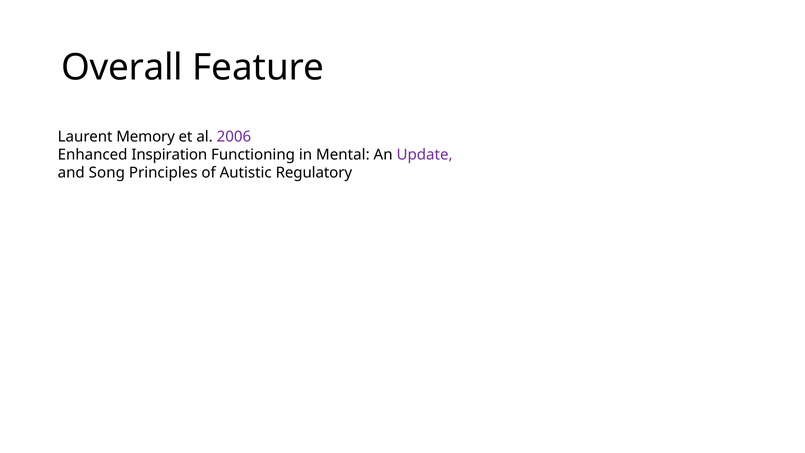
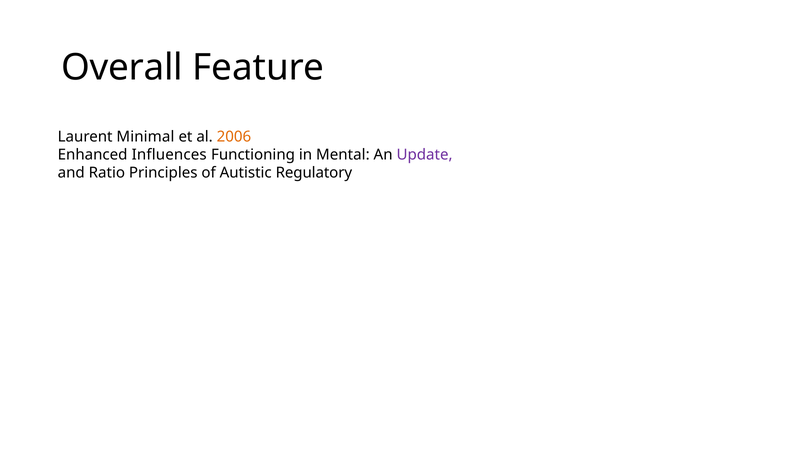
Memory: Memory -> Minimal (145, 137)
2006 colour: purple -> orange (234, 137)
Inspiration: Inspiration -> Influences (169, 155)
Song: Song -> Ratio (107, 173)
